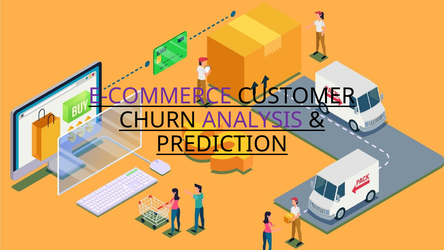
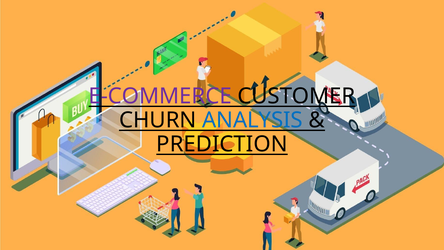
ANALYSIS colour: purple -> blue (252, 120)
